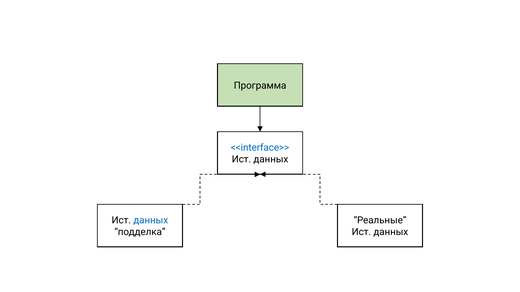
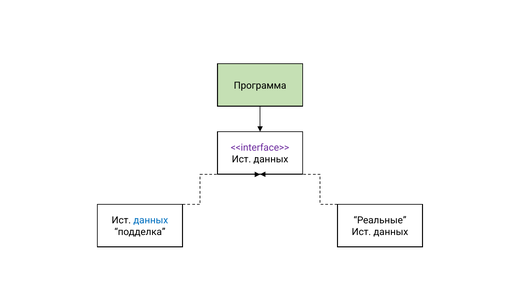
<<interface>> colour: blue -> purple (260, 148)
